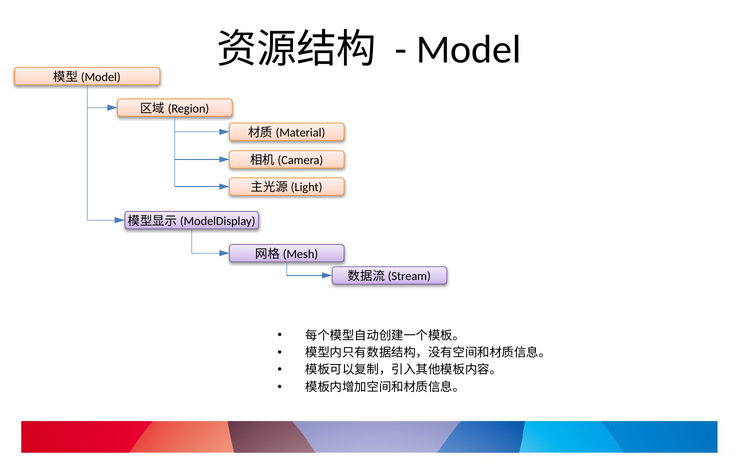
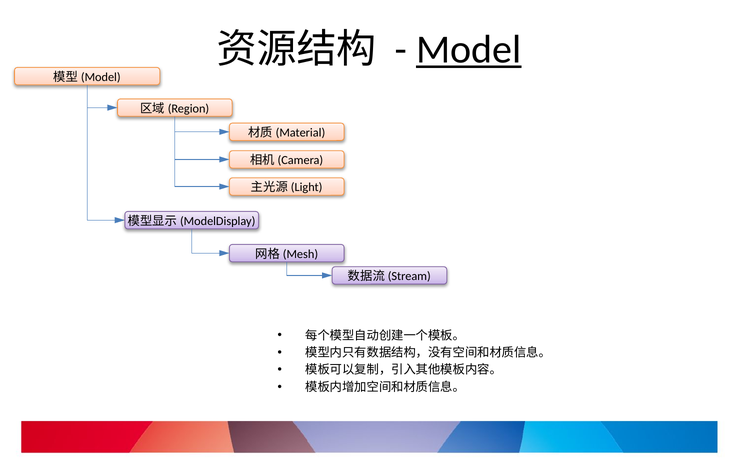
Model underline: none -> present (469, 49)
